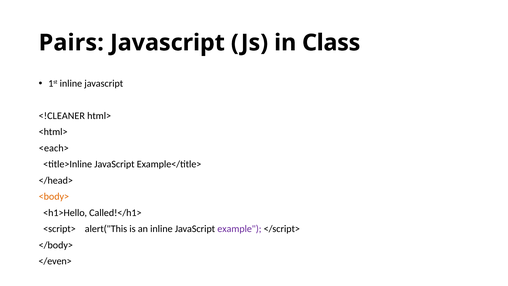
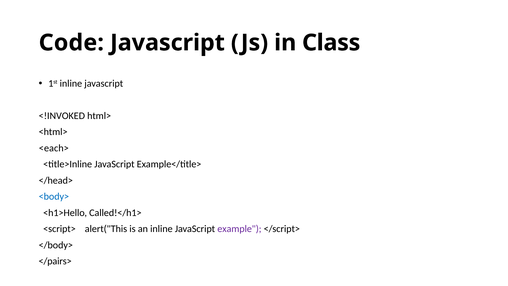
Pairs: Pairs -> Code (71, 43)
<!CLEANER: <!CLEANER -> <!INVOKED (62, 116)
<body> colour: orange -> blue (54, 196)
</even>: </even> -> </pairs> (55, 261)
